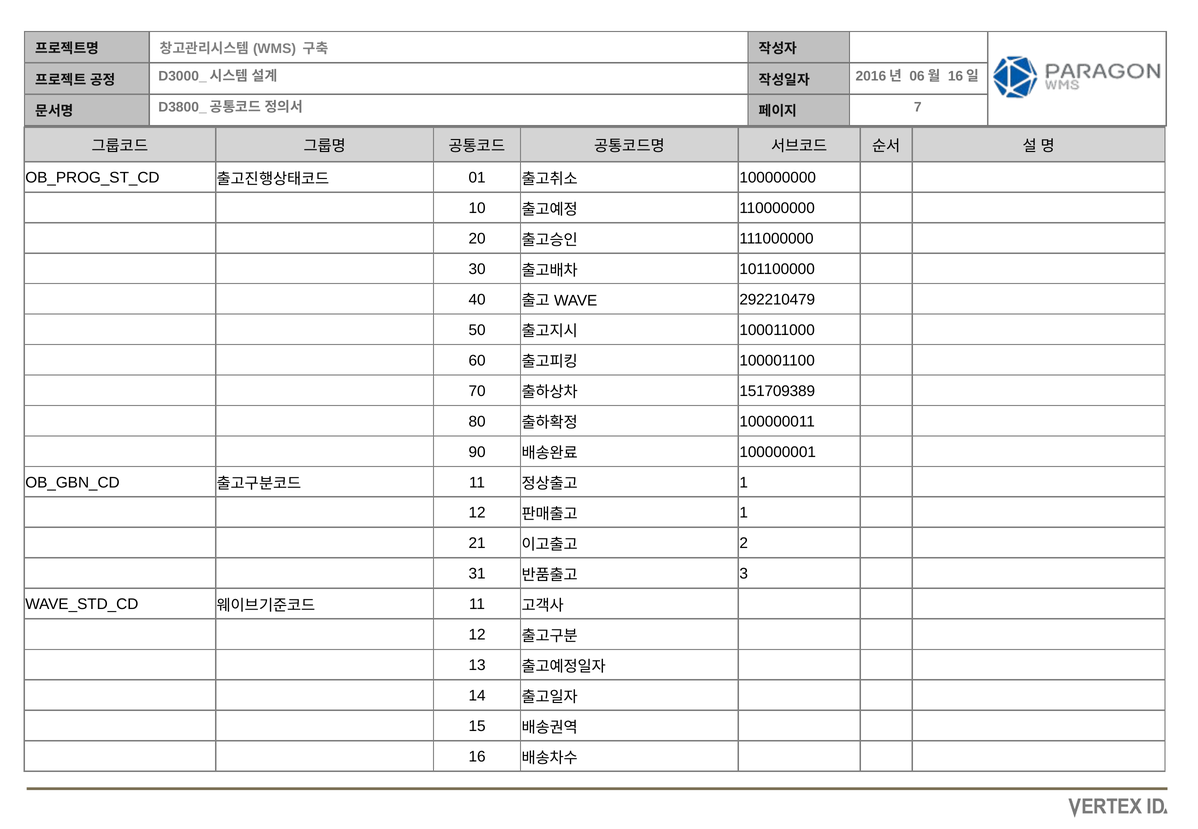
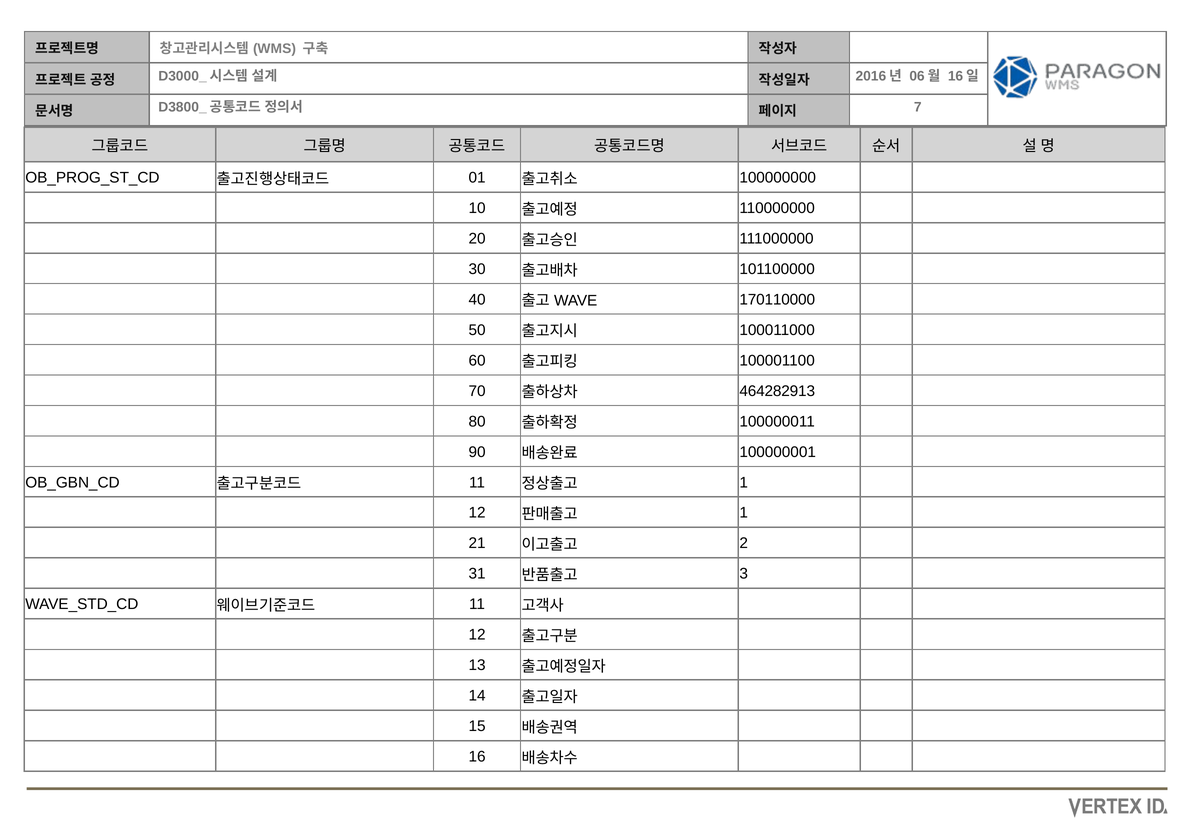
292210479: 292210479 -> 170110000 (777, 300)
151709389: 151709389 -> 464282913 (777, 391)
